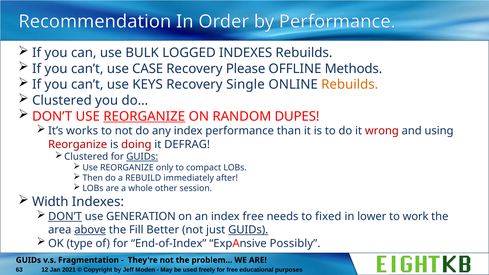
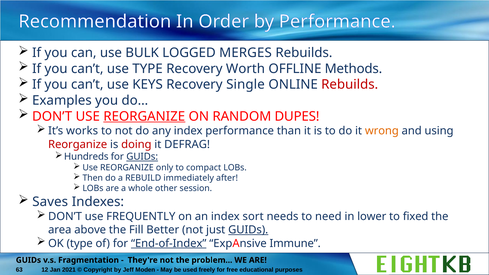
LOGGED INDEXES: INDEXES -> MERGES (246, 53)
use CASE: CASE -> TYPE (148, 69)
Please: Please -> Worth (245, 69)
Rebuilds colour: orange -> red (350, 85)
Clustered: Clustered -> Examples (62, 101)
wrong colour: red -> orange (382, 131)
Clustered: Clustered -> Hundreds (86, 157)
Width: Width -> Saves (50, 202)
DON’T underline: present -> none (65, 217)
GENERATION: GENERATION -> FREQUENTLY (141, 217)
index free: free -> sort (253, 217)
fixed: fixed -> need (328, 217)
work: work -> fixed (416, 217)
above underline: present -> none (90, 230)
End-of-Index underline: none -> present (169, 243)
Possibly: Possibly -> Immune (295, 243)
